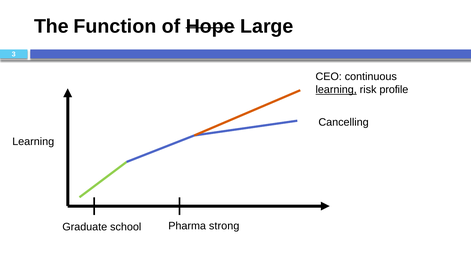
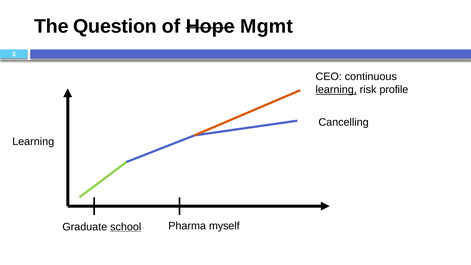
Function: Function -> Question (115, 26)
Large: Large -> Mgmt (267, 26)
school underline: none -> present (126, 227)
strong: strong -> myself (224, 226)
